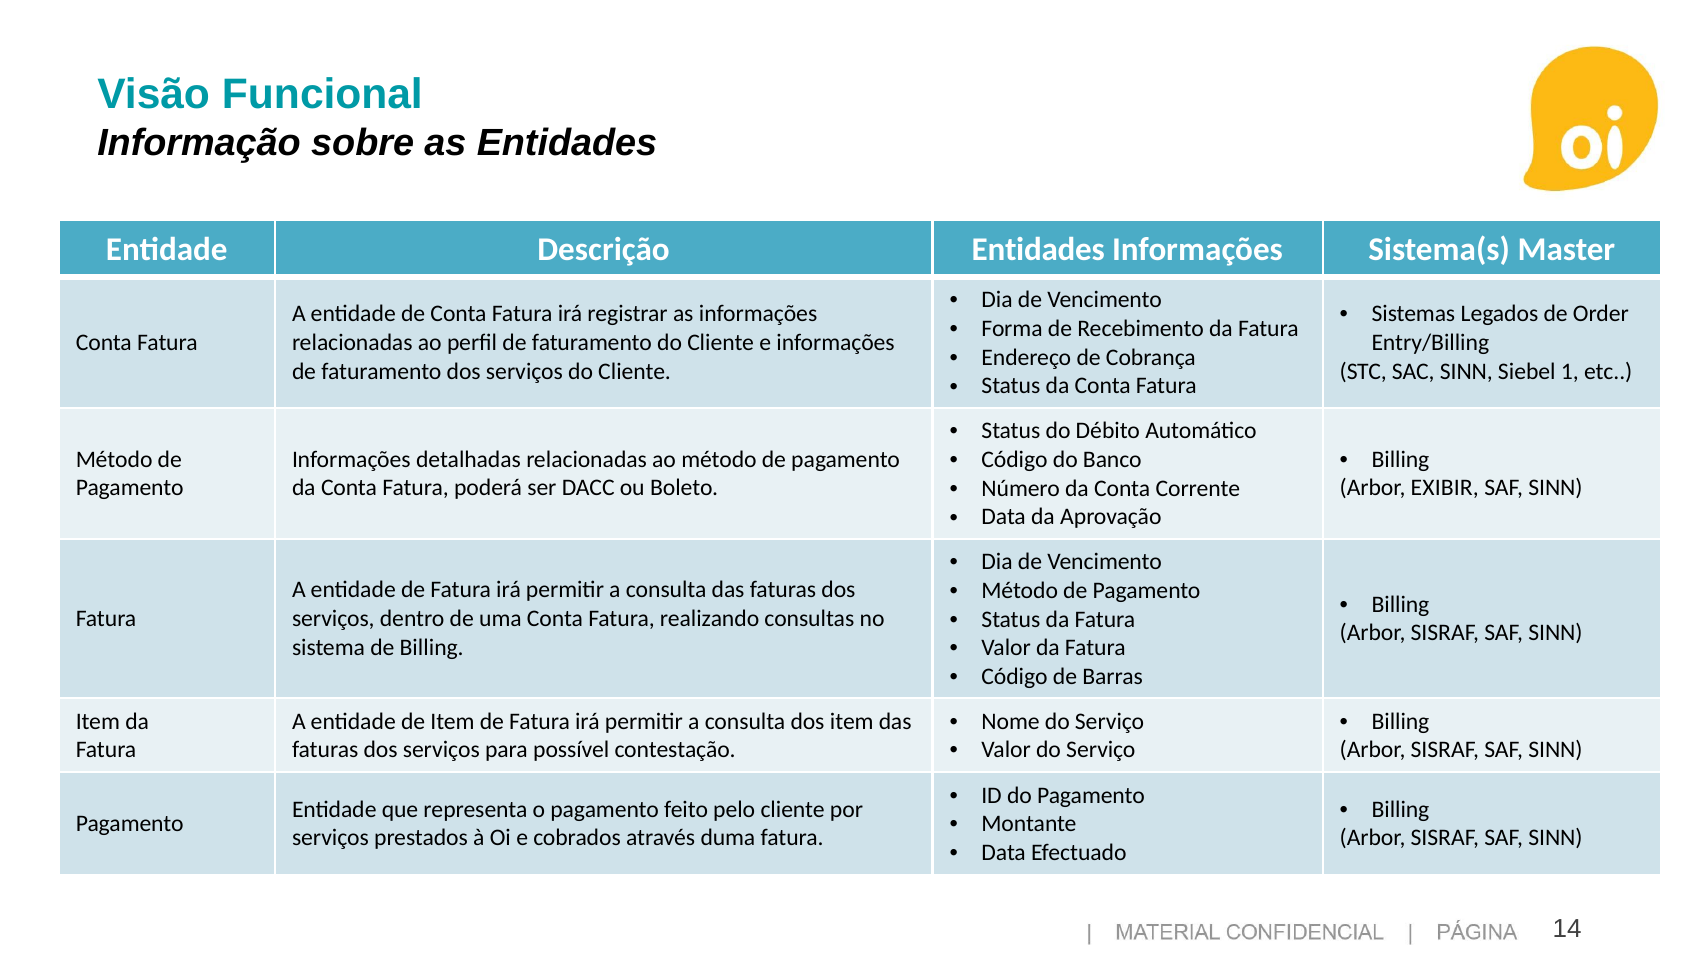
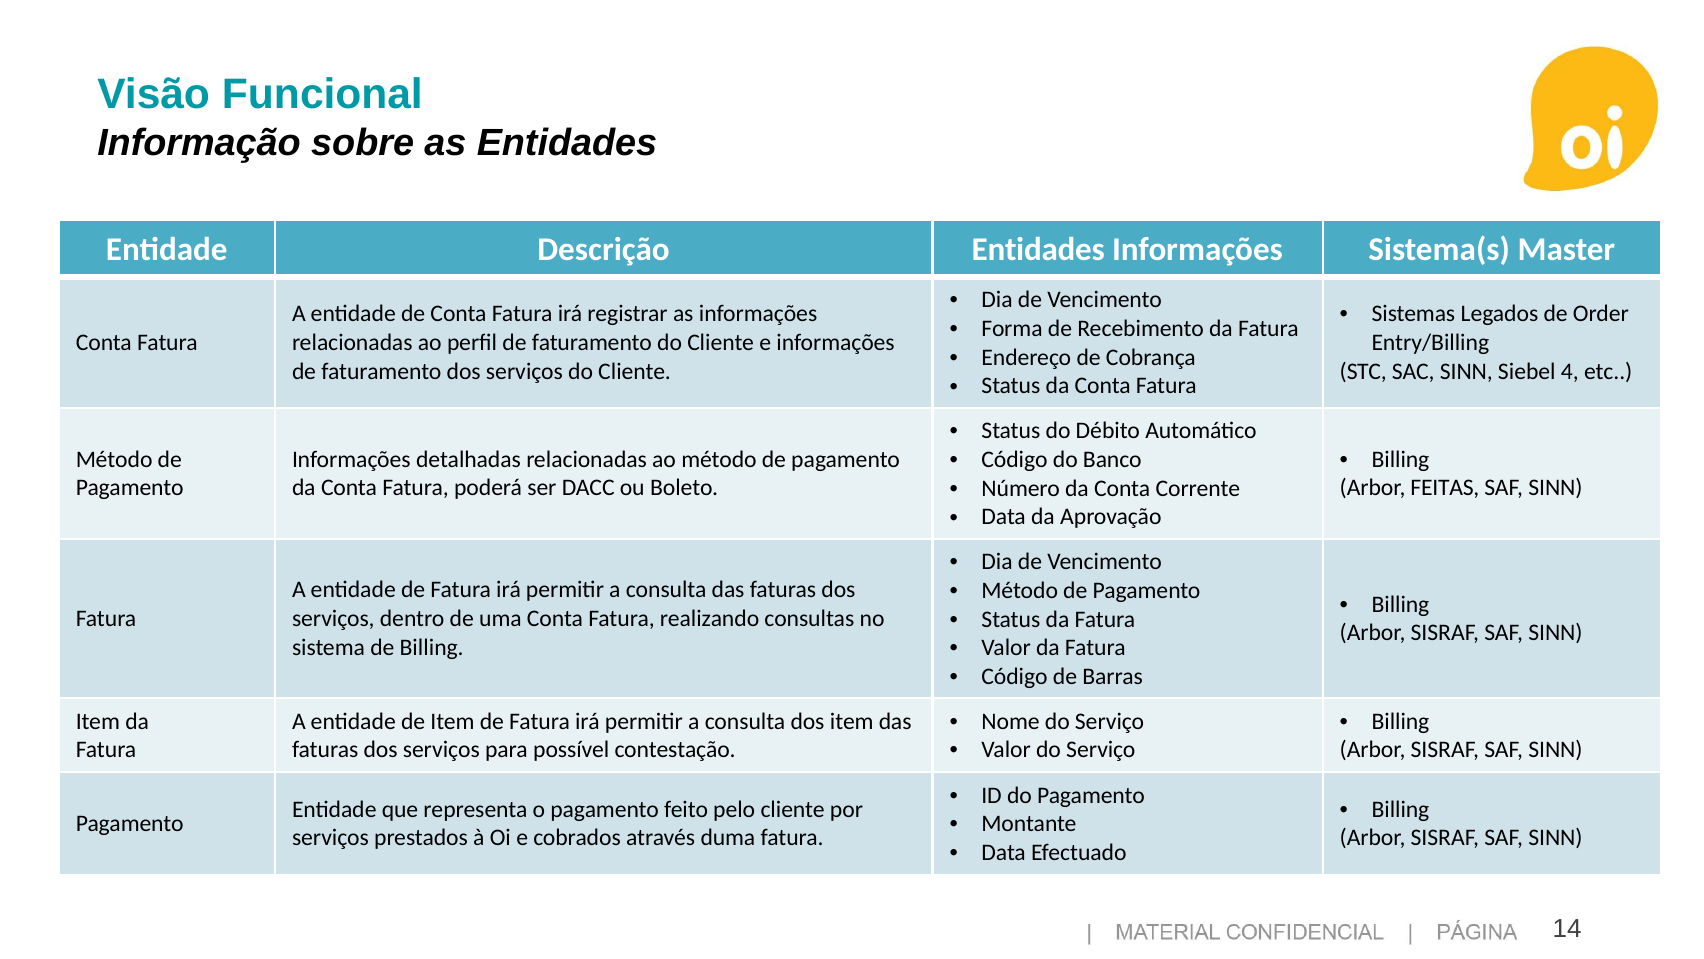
1: 1 -> 4 (1570, 371)
EXIBIR: EXIBIR -> FEITAS (1445, 488)
